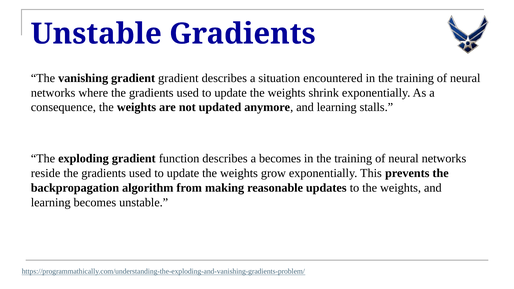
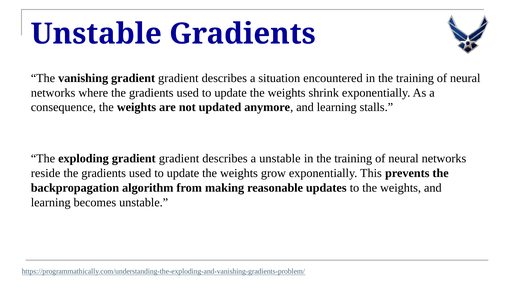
exploding gradient function: function -> gradient (179, 159)
a becomes: becomes -> unstable (280, 159)
